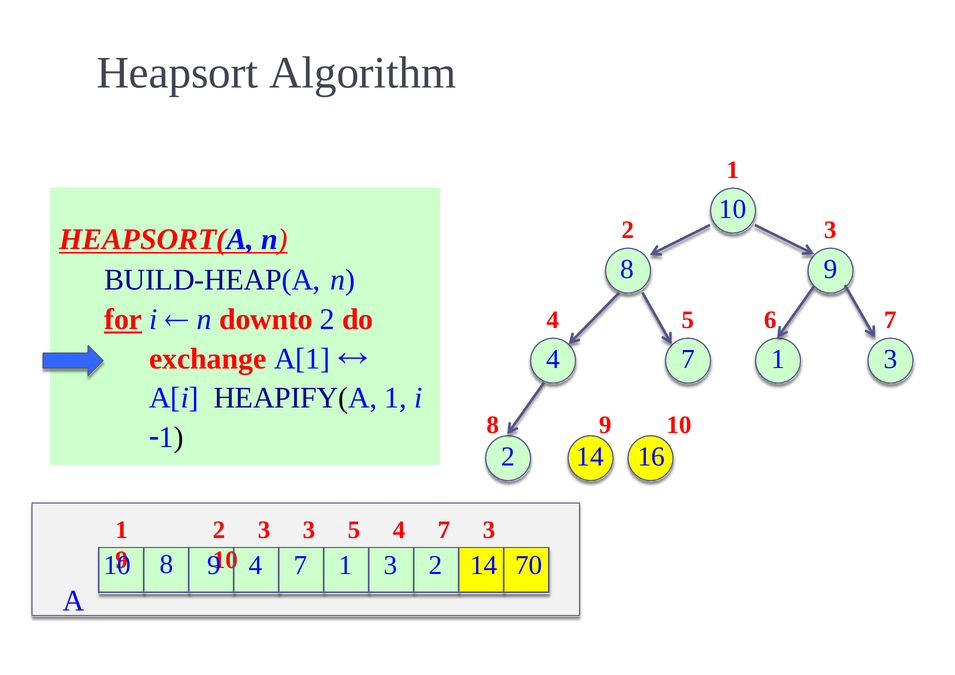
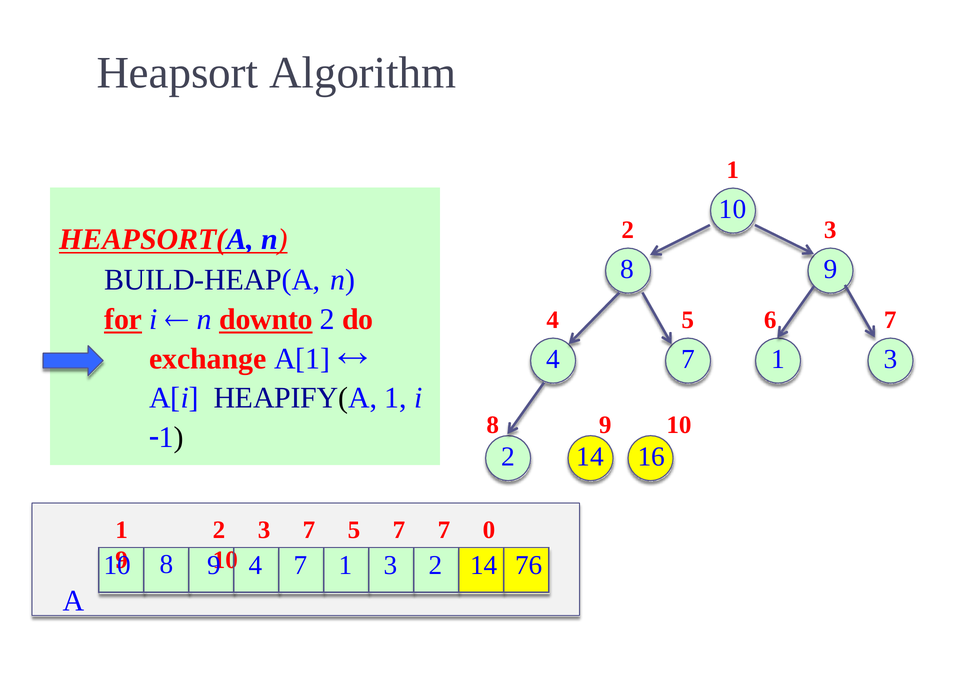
downto underline: none -> present (266, 319)
3 3: 3 -> 7 (309, 530)
4: 4 -> 7 (399, 530)
3: 3 -> 0 (489, 530)
70: 70 -> 76 (529, 565)
